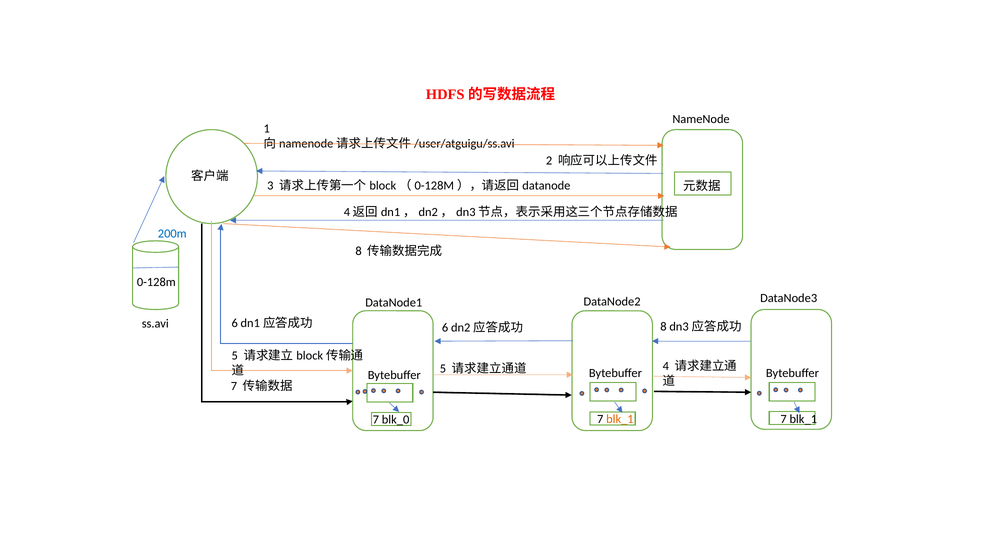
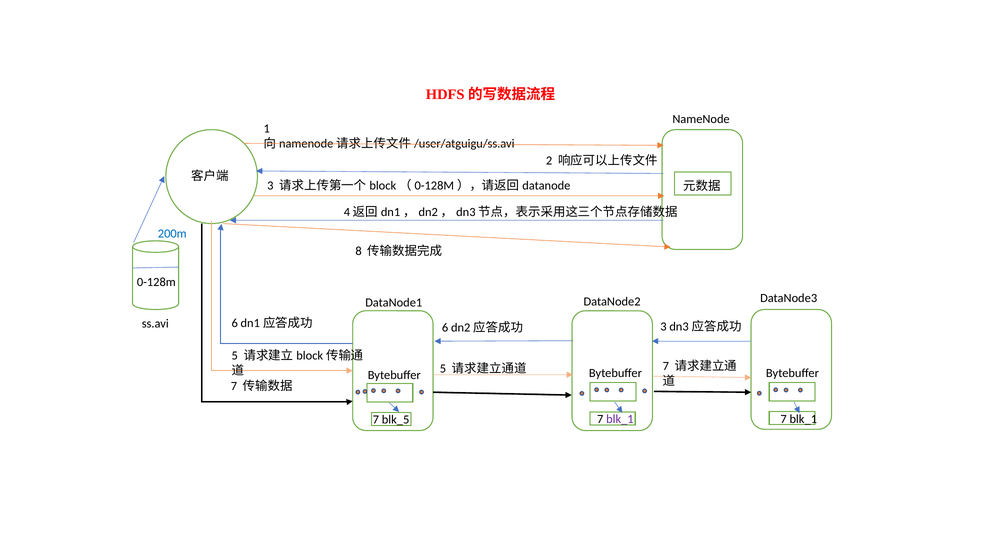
8: 8 -> 3 (663, 327)
4: 4 -> 7 (666, 366)
blk_0: blk_0 -> blk_5 (396, 420)
blk_1 colour: orange -> purple (620, 419)
